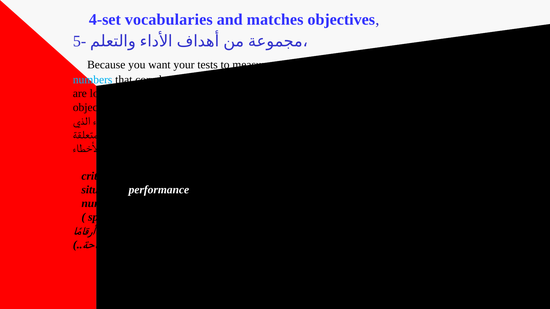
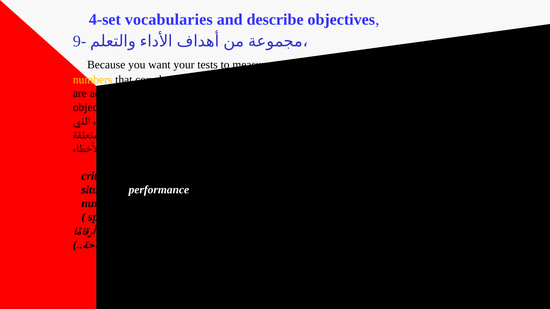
matches: matches -> describe (275, 20)
5-: 5- -> 9- (80, 41)
numbers colour: light blue -> yellow (93, 80)
loses: loses -> adult (101, 94)
